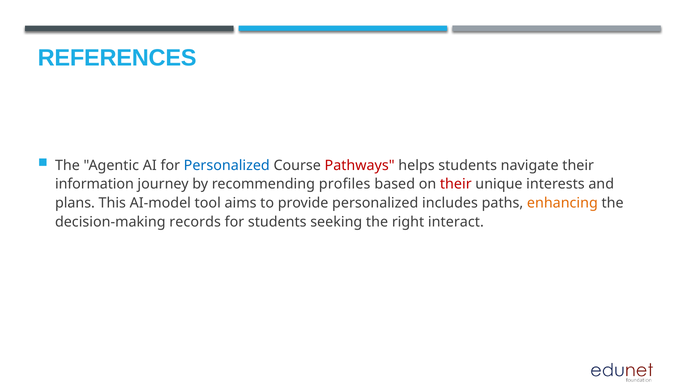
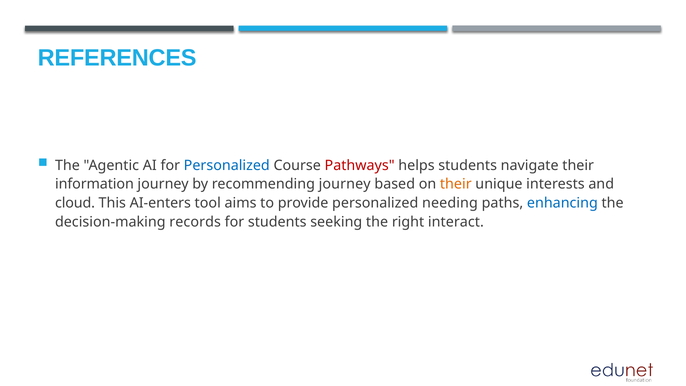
recommending profiles: profiles -> journey (345, 184)
their colour: red -> orange (456, 184)
plans: plans -> cloud (75, 203)
AI-model: AI-model -> AI-enters (160, 203)
includes: includes -> needing (450, 203)
enhancing colour: orange -> blue (562, 203)
